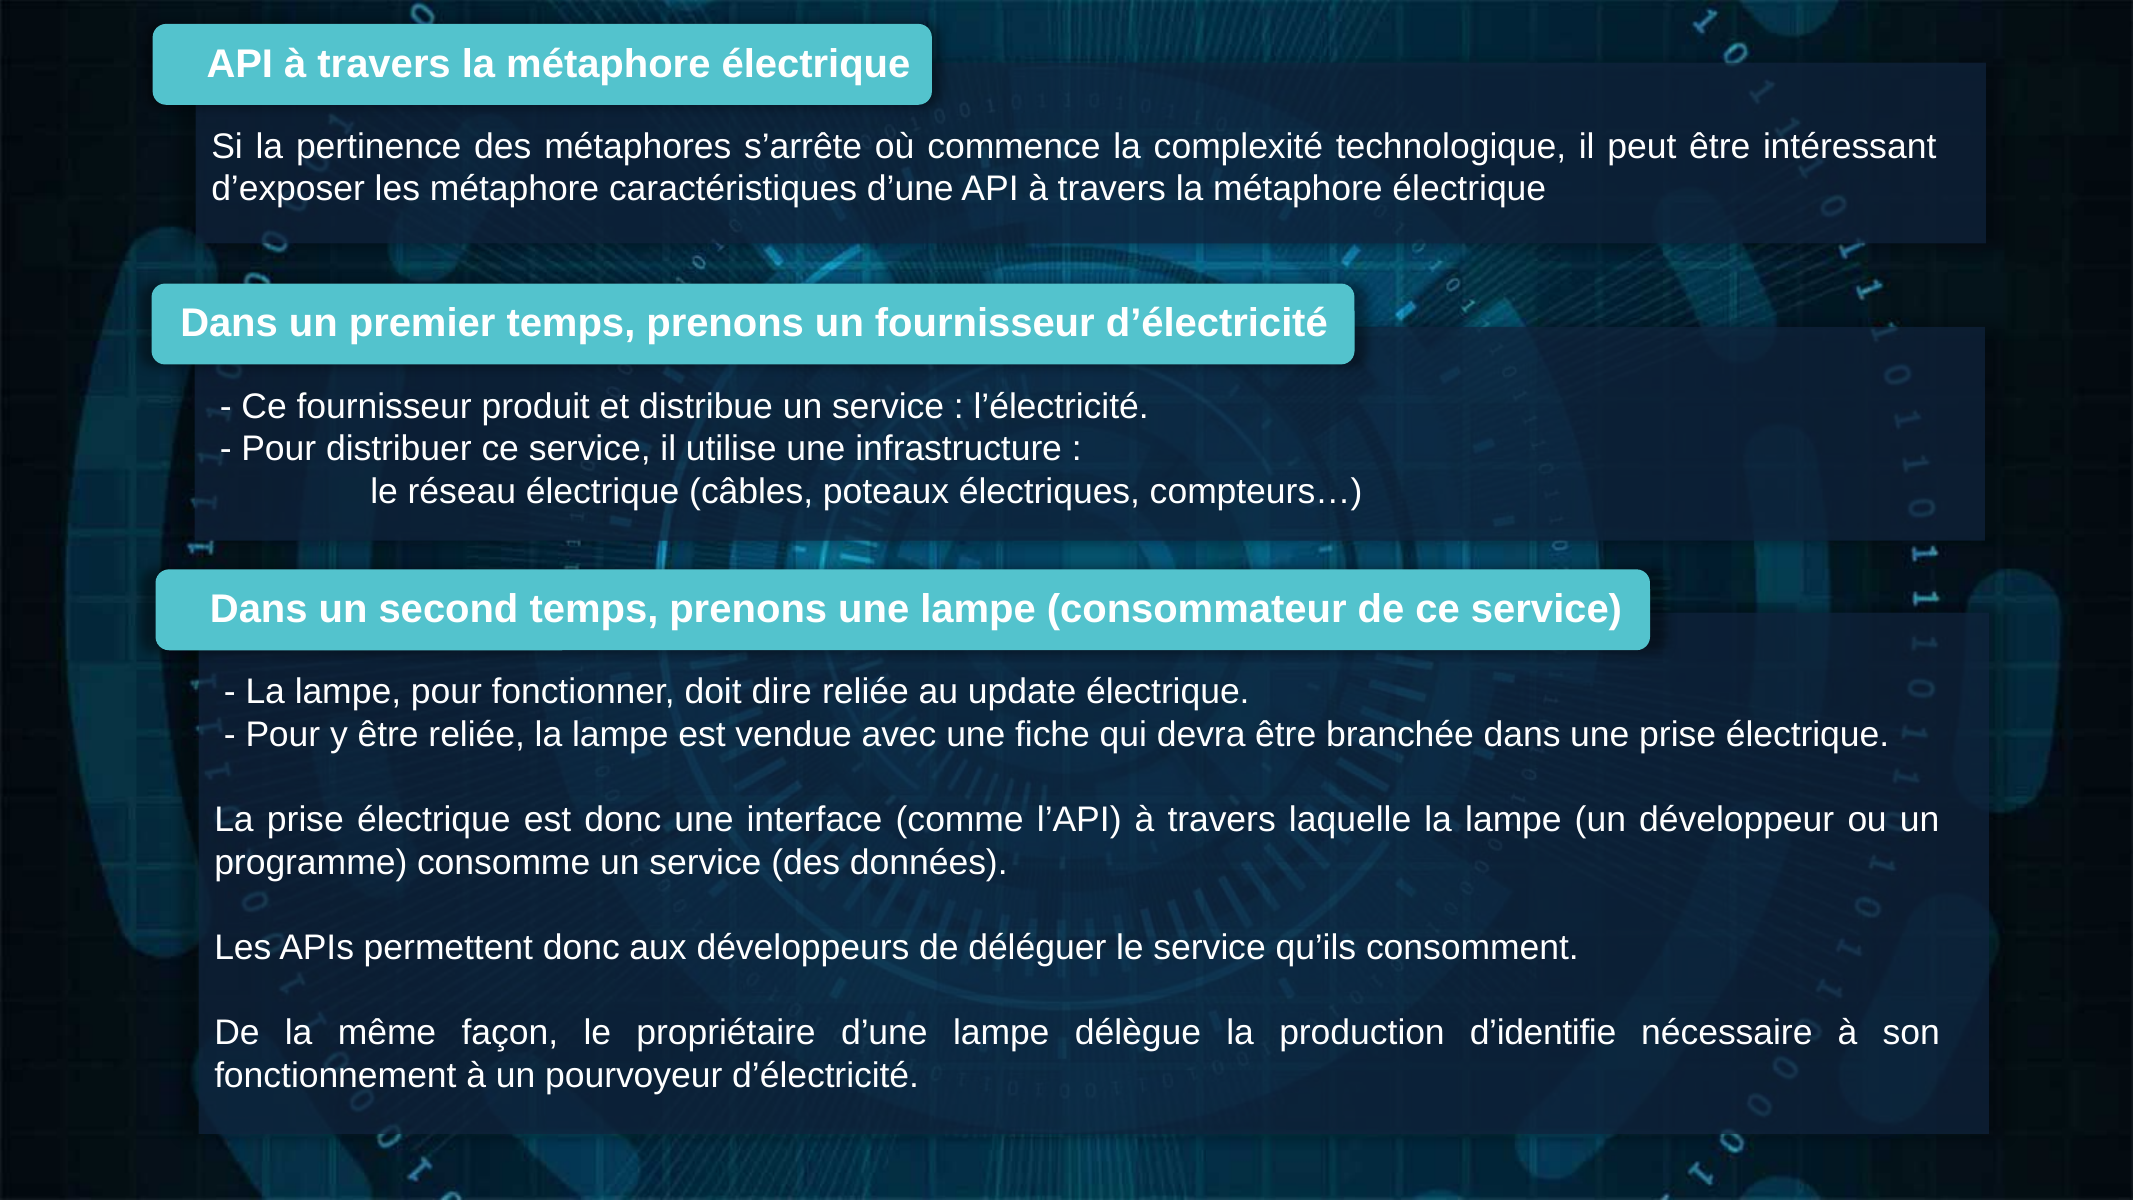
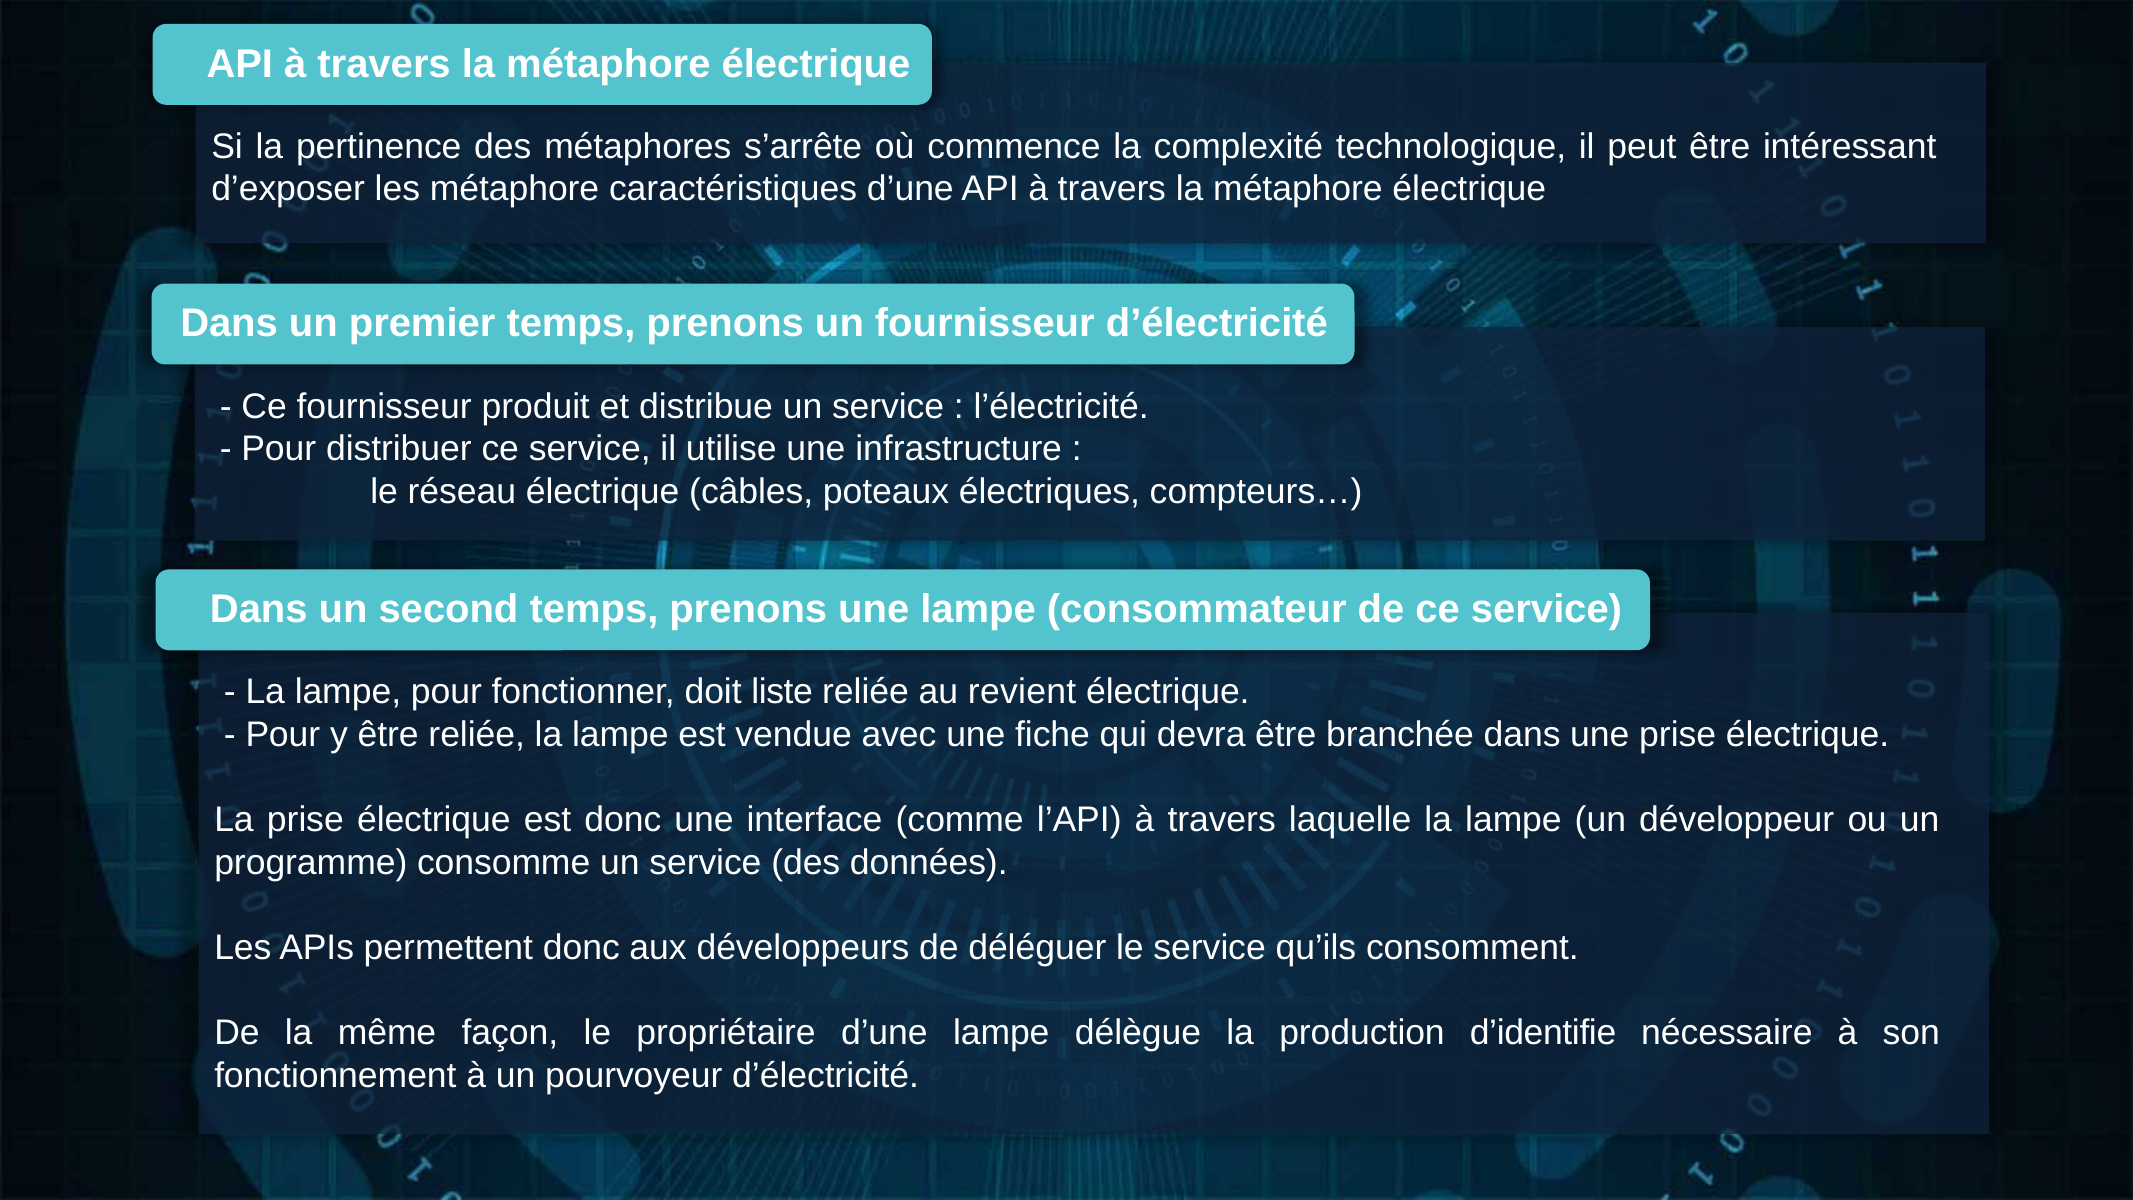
dire: dire -> liste (782, 692)
update: update -> revient (1022, 692)
